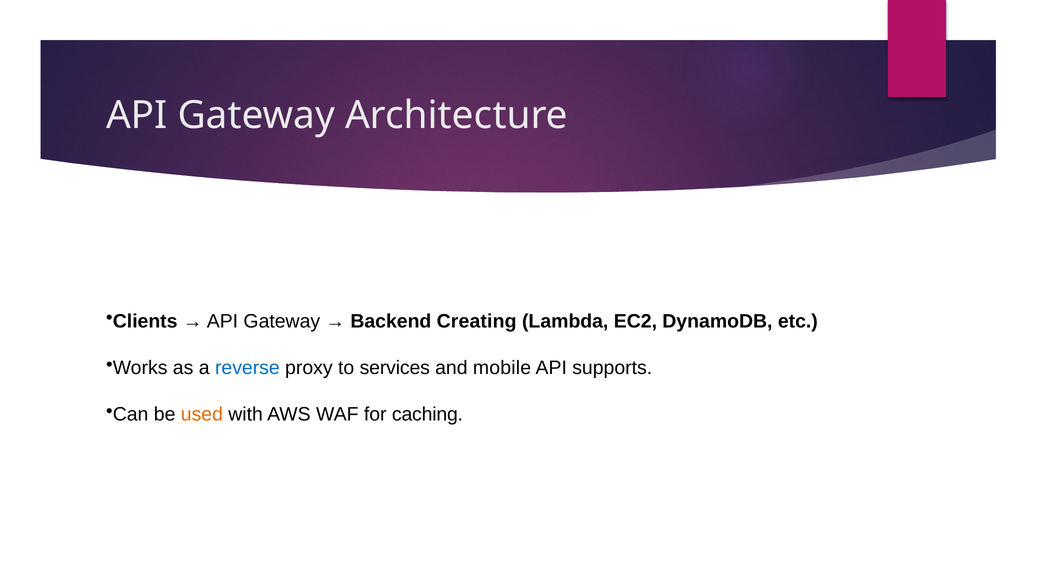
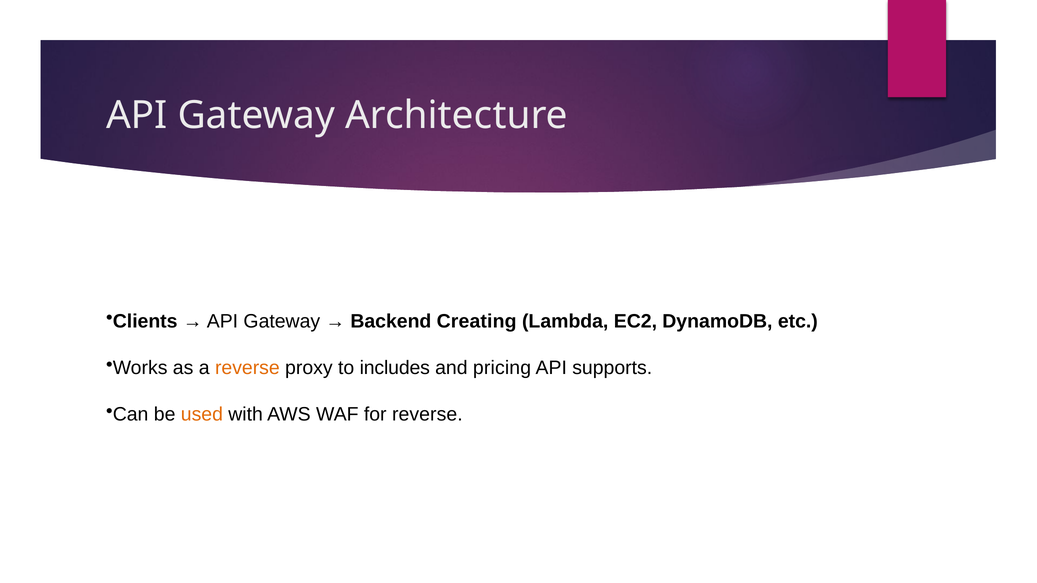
reverse colour: blue -> orange (247, 368)
services: services -> includes (395, 368)
mobile: mobile -> pricing (502, 368)
for caching: caching -> reverse (427, 415)
